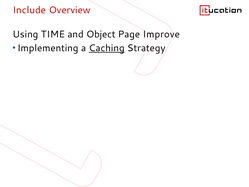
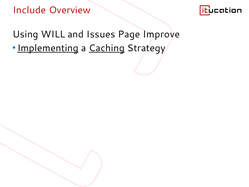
TIME: TIME -> WILL (53, 34)
Object: Object -> Issues (101, 34)
Implementing underline: none -> present (48, 48)
